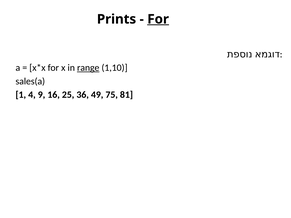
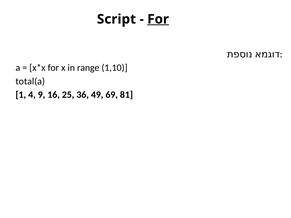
Prints: Prints -> Script (116, 19)
range underline: present -> none (88, 68)
sales(a: sales(a -> total(a (30, 81)
75: 75 -> 69 (112, 95)
